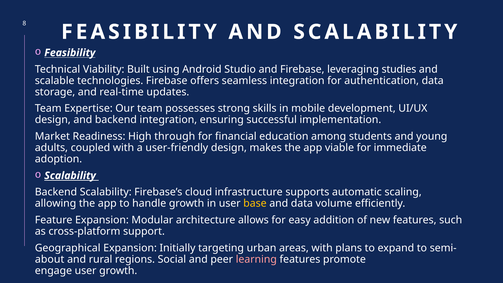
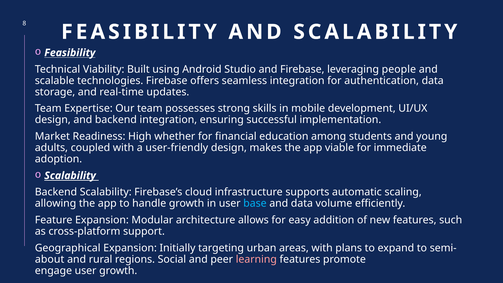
studies: studies -> people (399, 69)
through: through -> whether (175, 136)
base colour: yellow -> light blue (255, 203)
